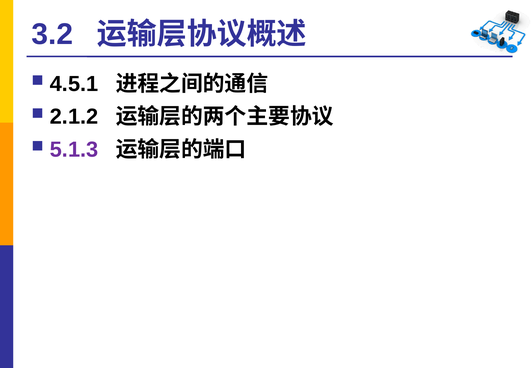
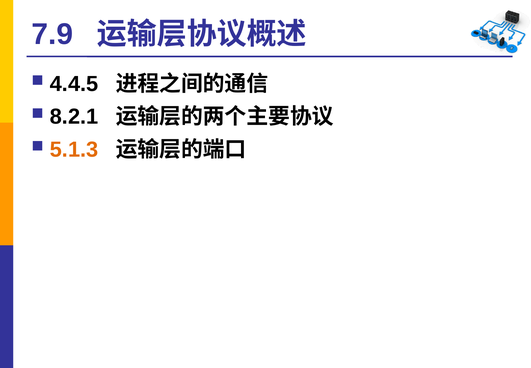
3.2: 3.2 -> 7.9 (52, 34)
4.5.1: 4.5.1 -> 4.4.5 (74, 84)
2.1.2: 2.1.2 -> 8.2.1 (74, 117)
5.1.3 colour: purple -> orange (74, 149)
